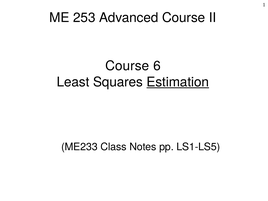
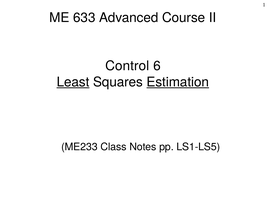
253: 253 -> 633 (84, 18)
Course: Course -> Control (127, 66)
Least underline: none -> present (73, 82)
